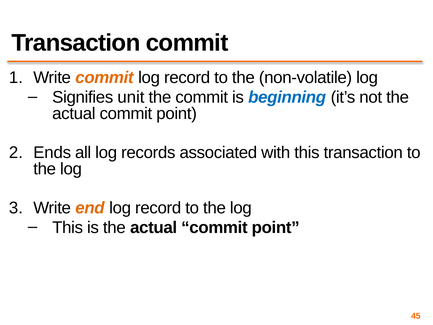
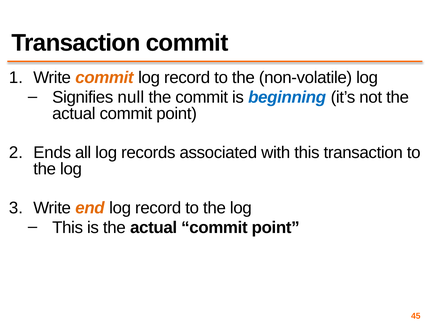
unit: unit -> null (131, 97)
